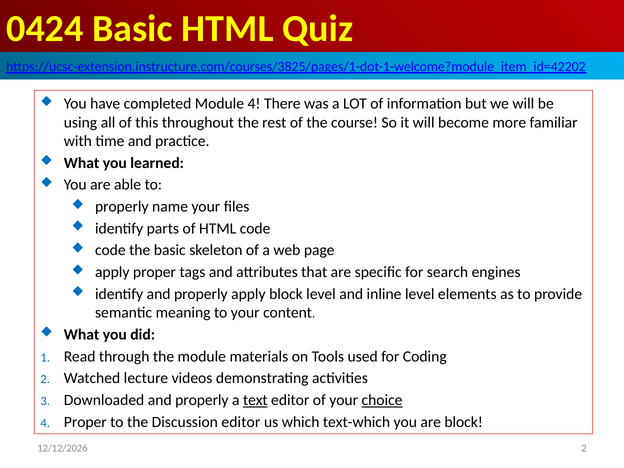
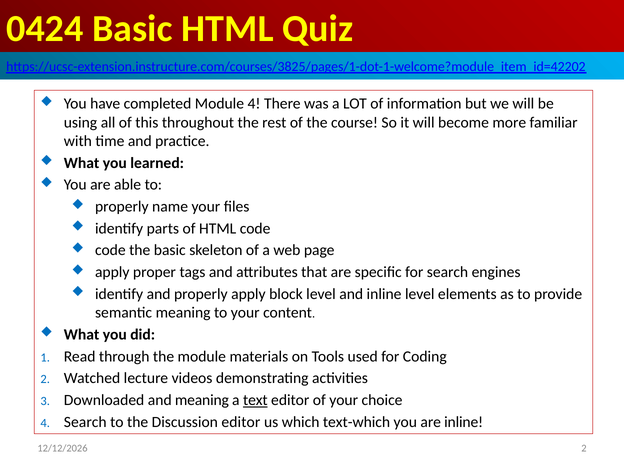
Downloaded and properly: properly -> meaning (202, 400)
choice underline: present -> none (382, 400)
4 Proper: Proper -> Search (85, 422)
are block: block -> inline (464, 422)
